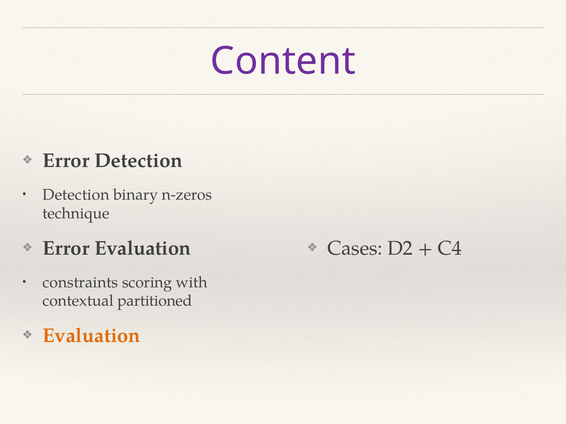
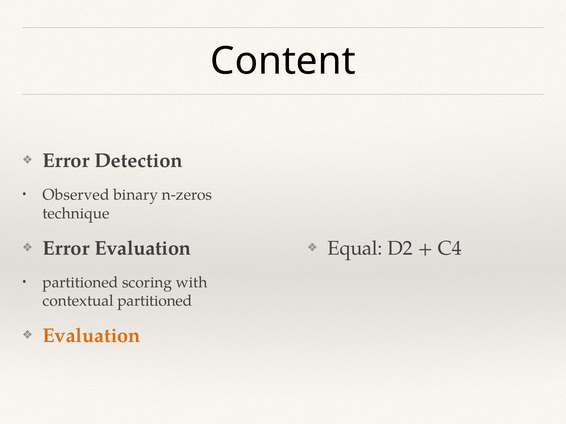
Content colour: purple -> black (283, 61)
Detection: Detection -> Observed (76, 195)
Cases: Cases -> Equal (355, 248)
constraints: constraints -> partitioned (80, 283)
